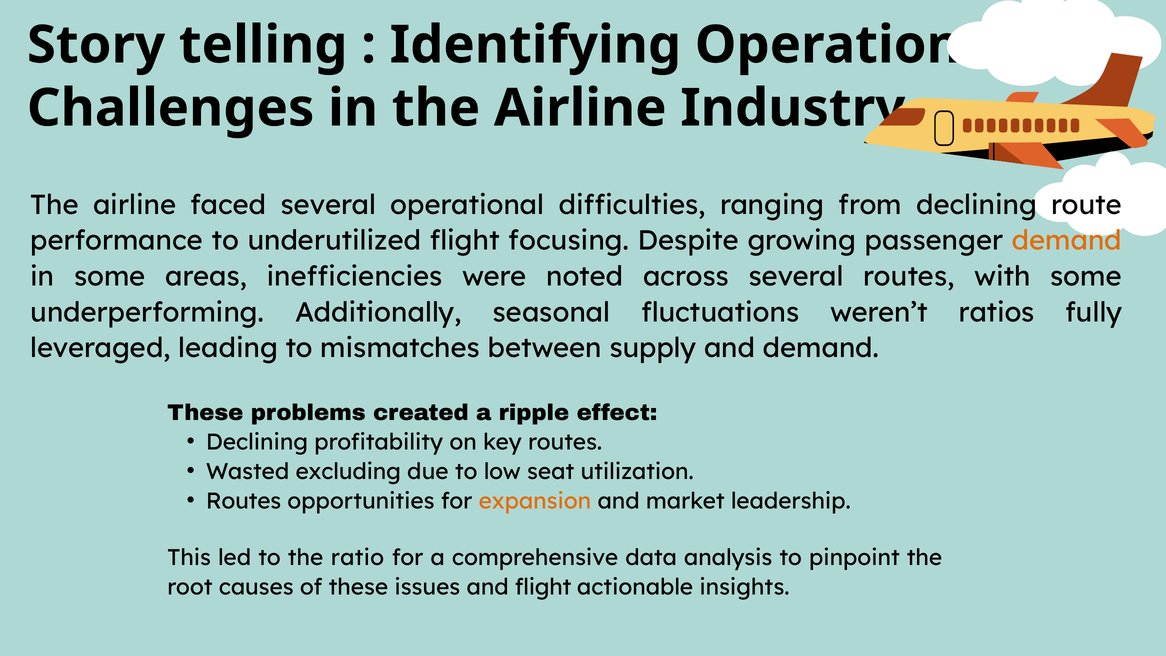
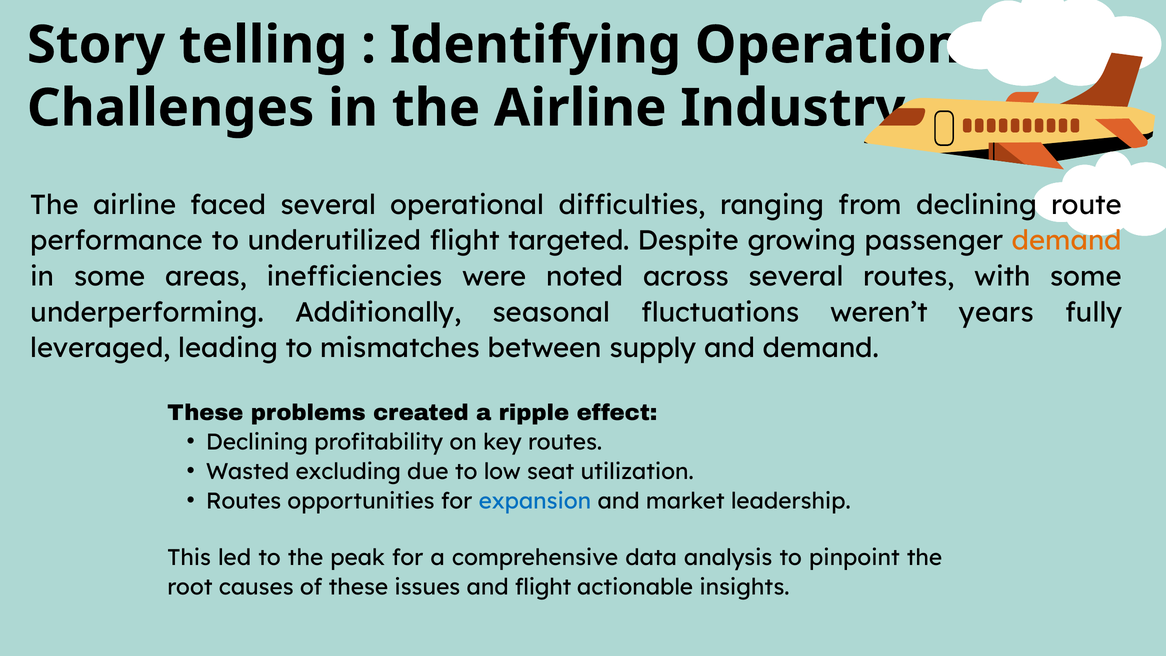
focusing: focusing -> targeted (569, 241)
ratios: ratios -> years (996, 312)
expansion colour: orange -> blue (535, 501)
ratio: ratio -> peak (358, 558)
